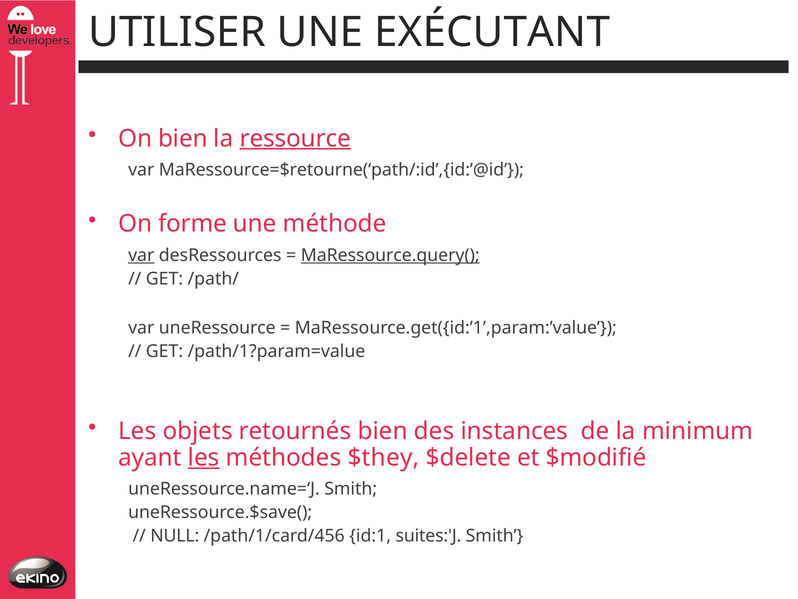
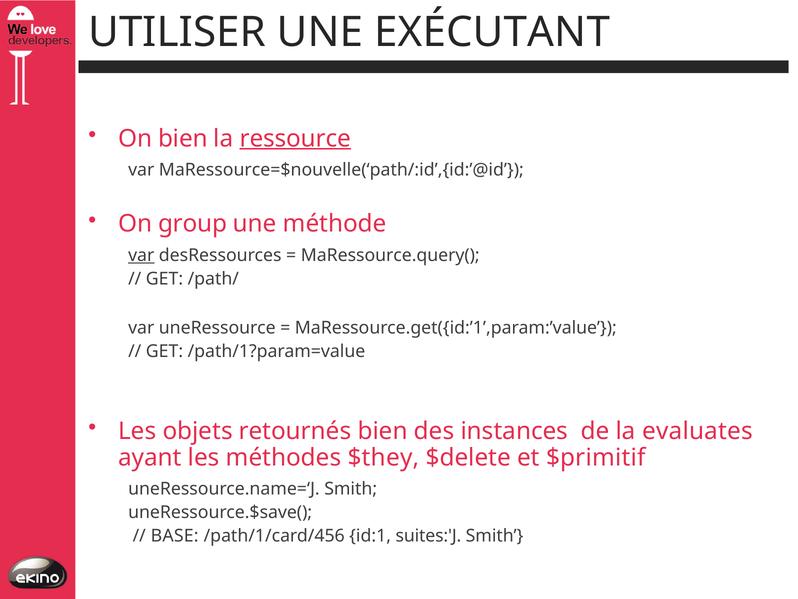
MaRessource=$retourne(‘path/:id’,{id:’@id: MaRessource=$retourne(‘path/:id’,{id:’@id -> MaRessource=$nouvelle(‘path/:id’,{id:’@id (341, 170)
forme: forme -> group (193, 224)
MaRessource.query( underline: present -> none (390, 255)
minimum: minimum -> evaluates (698, 431)
les underline: present -> none (204, 457)
$modifié: $modifié -> $primitif (596, 457)
NULL: NULL -> BASE (175, 535)
